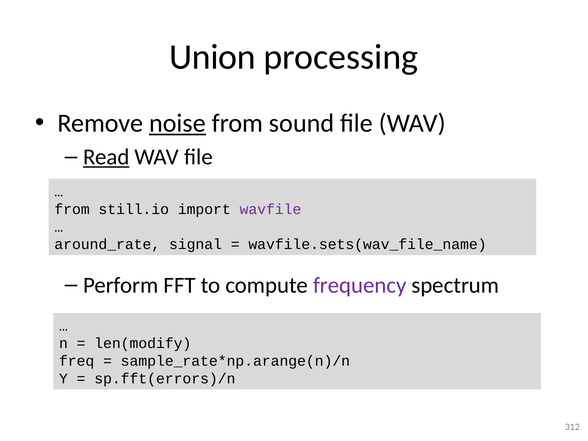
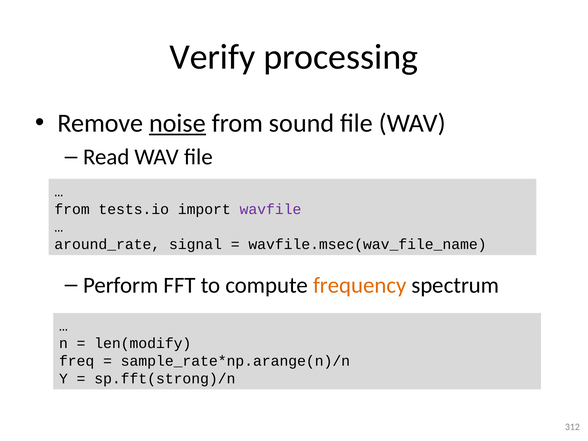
Union: Union -> Verify (212, 57)
Read underline: present -> none (106, 157)
still.io: still.io -> tests.io (134, 209)
wavfile.sets(wav_file_name: wavfile.sets(wav_file_name -> wavfile.msec(wav_file_name (367, 244)
frequency colour: purple -> orange (360, 285)
sp.fft(errors)/n: sp.fft(errors)/n -> sp.fft(strong)/n (165, 379)
